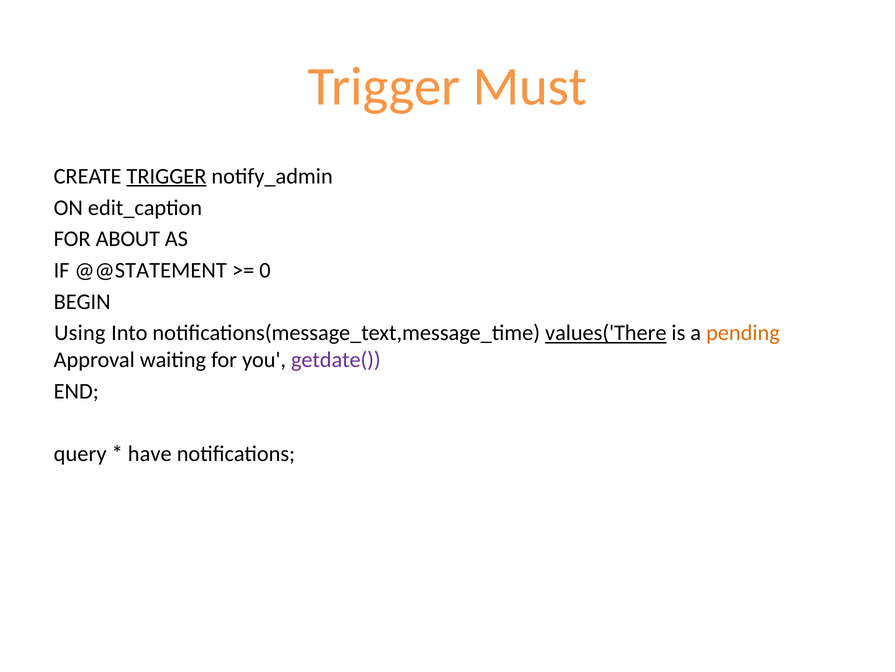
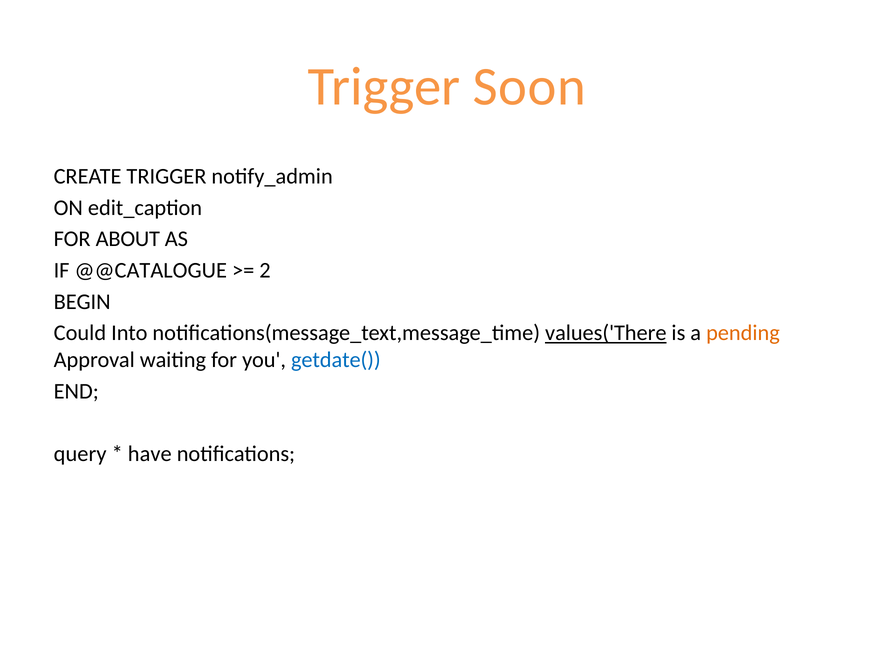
Must: Must -> Soon (529, 87)
TRIGGER underline: present -> none (166, 176)
@@STATEMENT: @@STATEMENT -> @@CATALOGUE (151, 270)
0: 0 -> 2 (265, 270)
Using: Using -> Could (80, 333)
getdate( colour: purple -> blue (336, 360)
